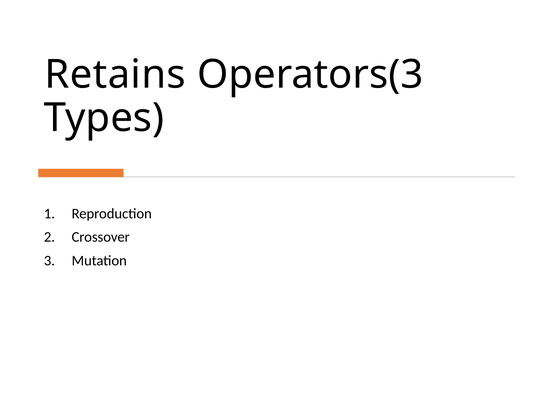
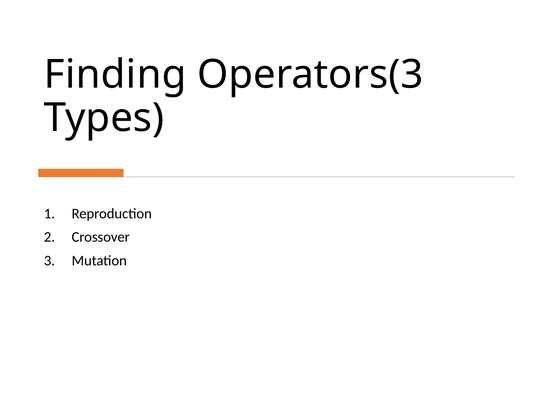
Retains: Retains -> Finding (115, 74)
